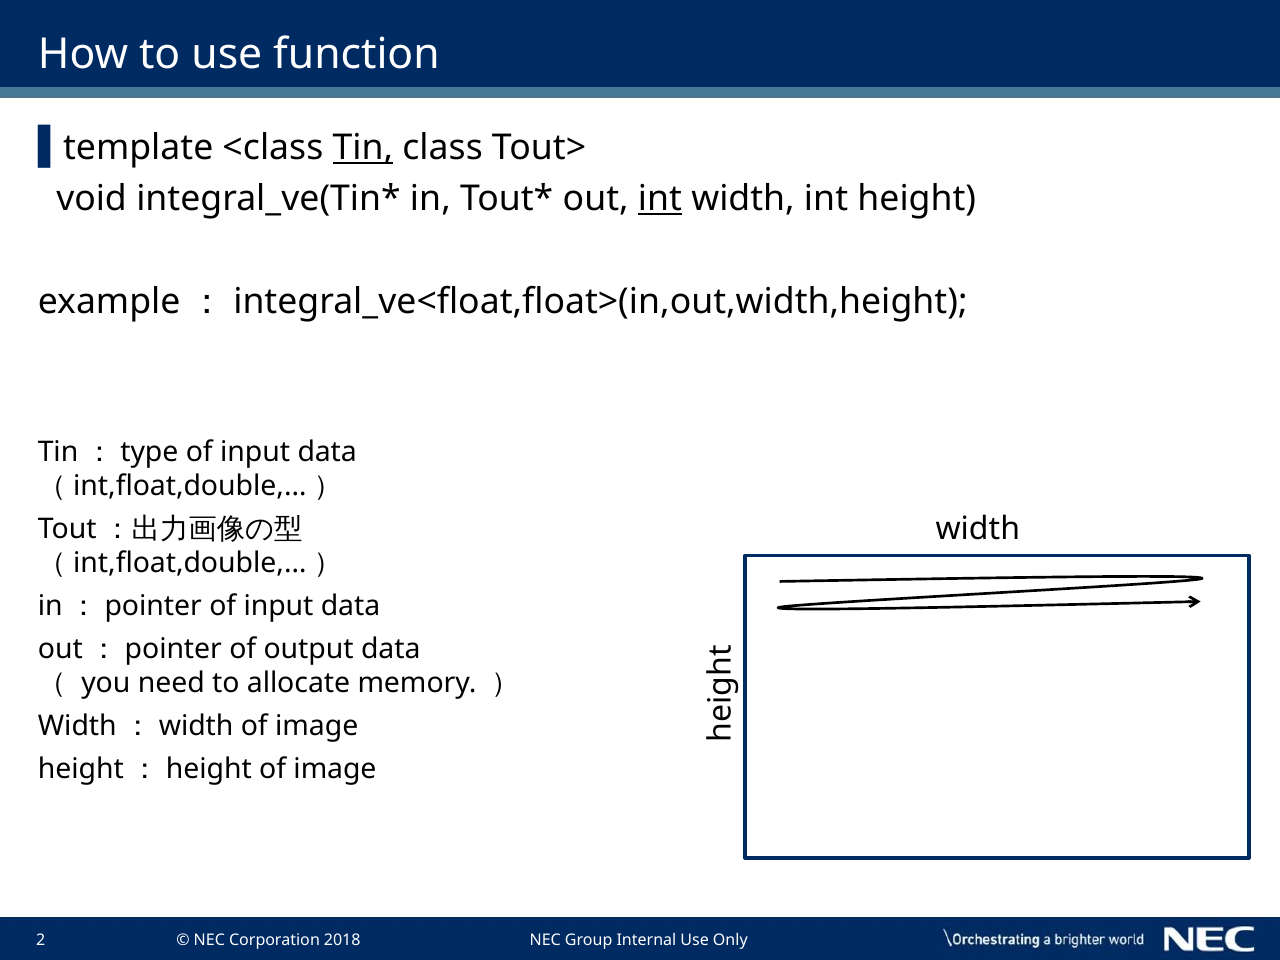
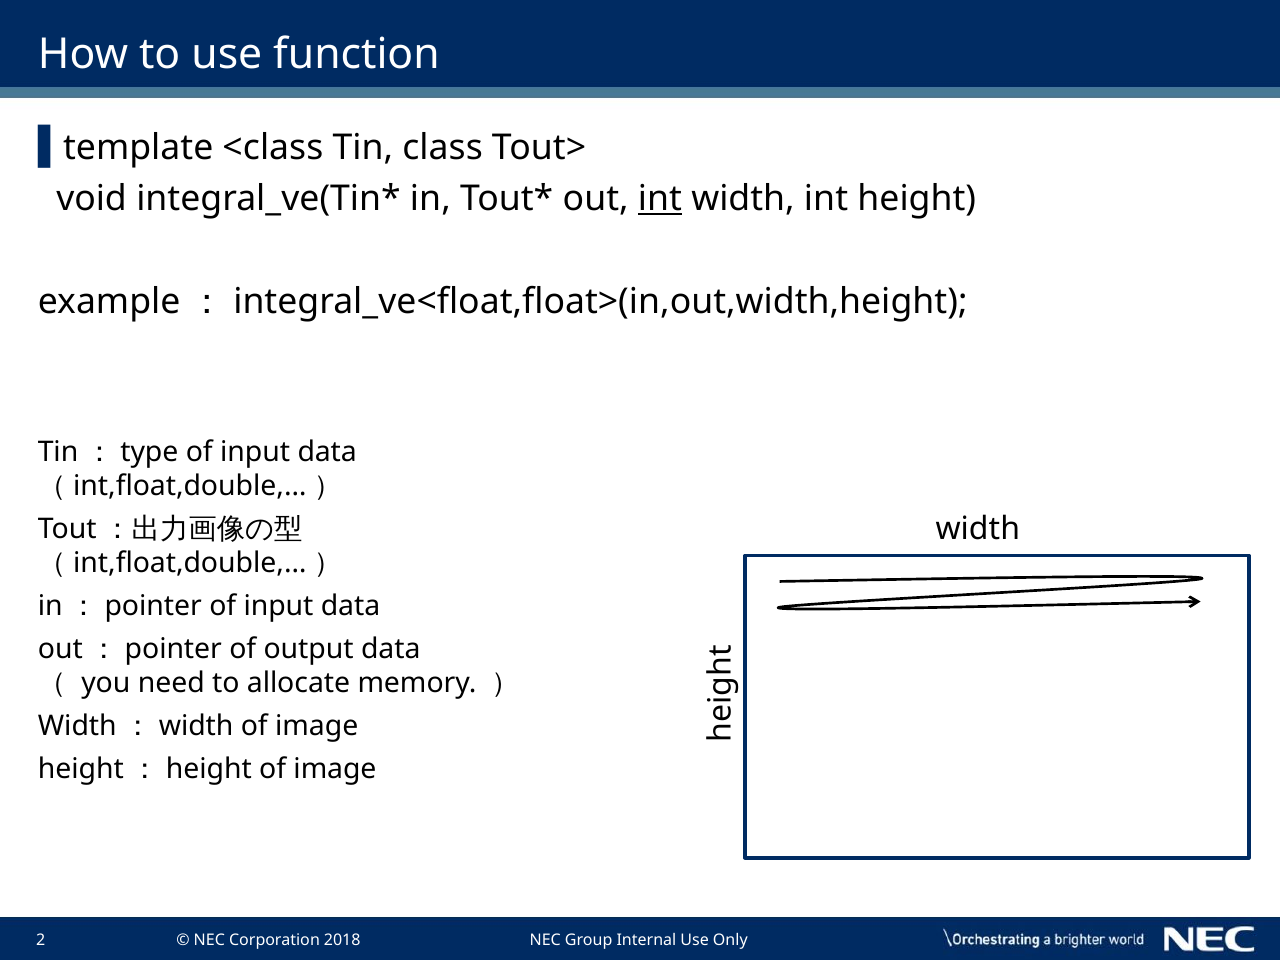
Tin underline: present -> none (363, 147)
